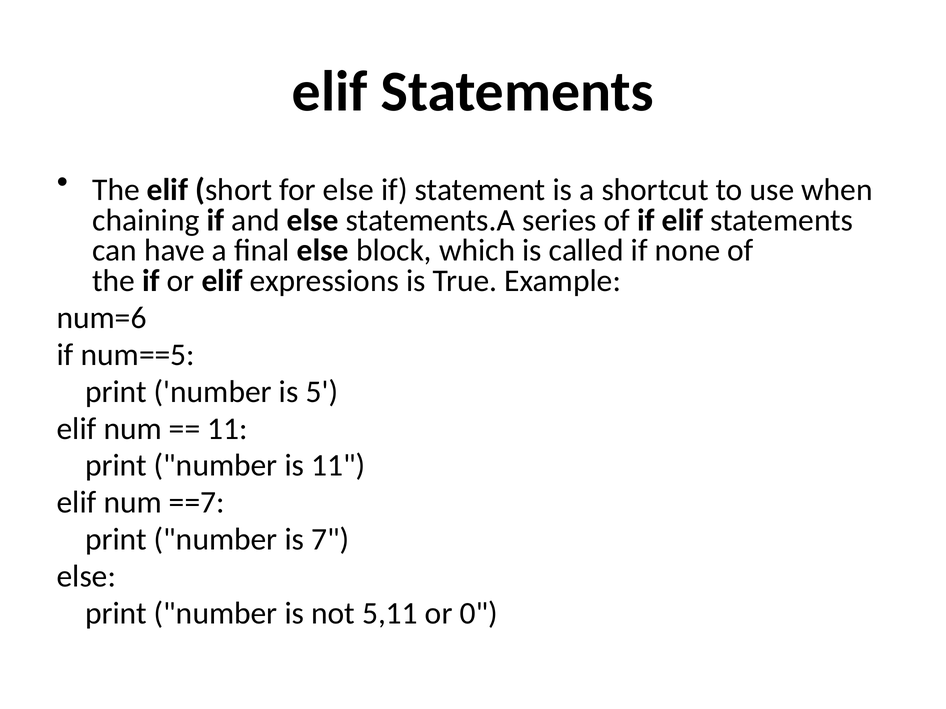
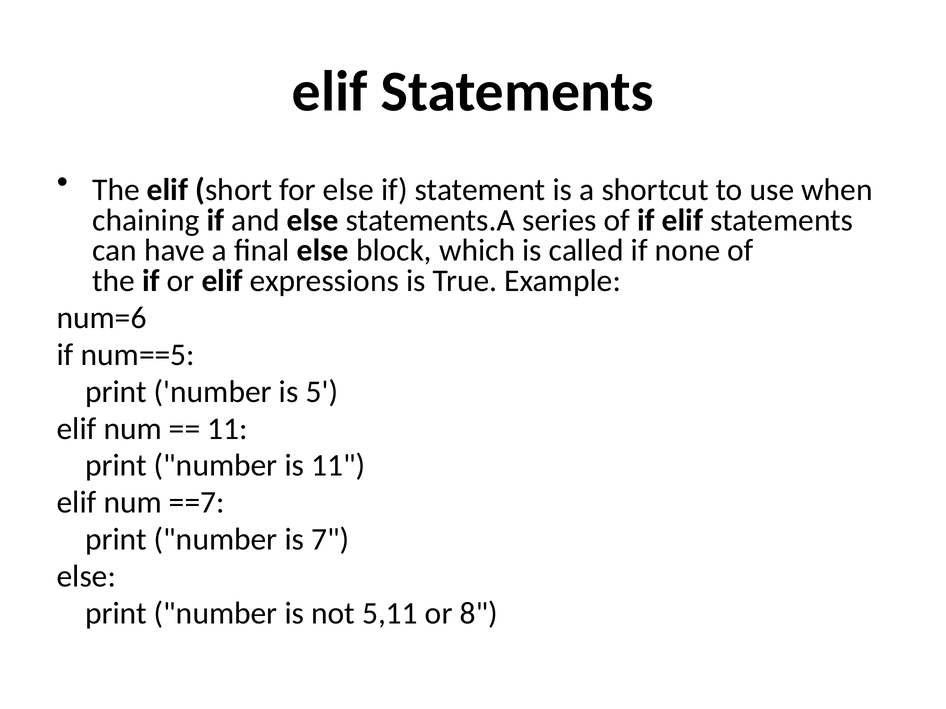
0: 0 -> 8 (479, 614)
